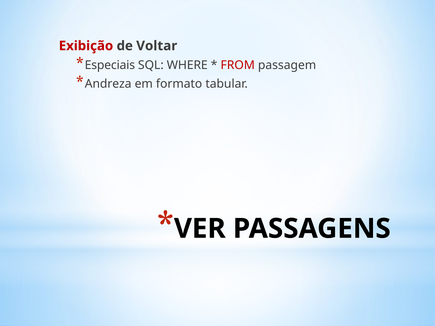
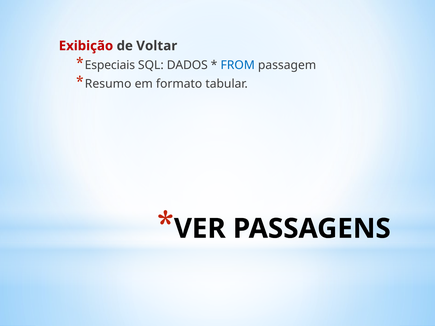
WHERE: WHERE -> DADOS (187, 65)
FROM colour: red -> blue (238, 65)
Andreza: Andreza -> Resumo (108, 84)
